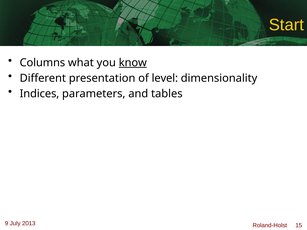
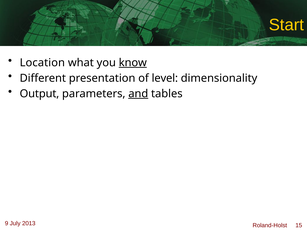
Columns: Columns -> Location (42, 63)
Indices: Indices -> Output (39, 94)
and underline: none -> present (138, 94)
